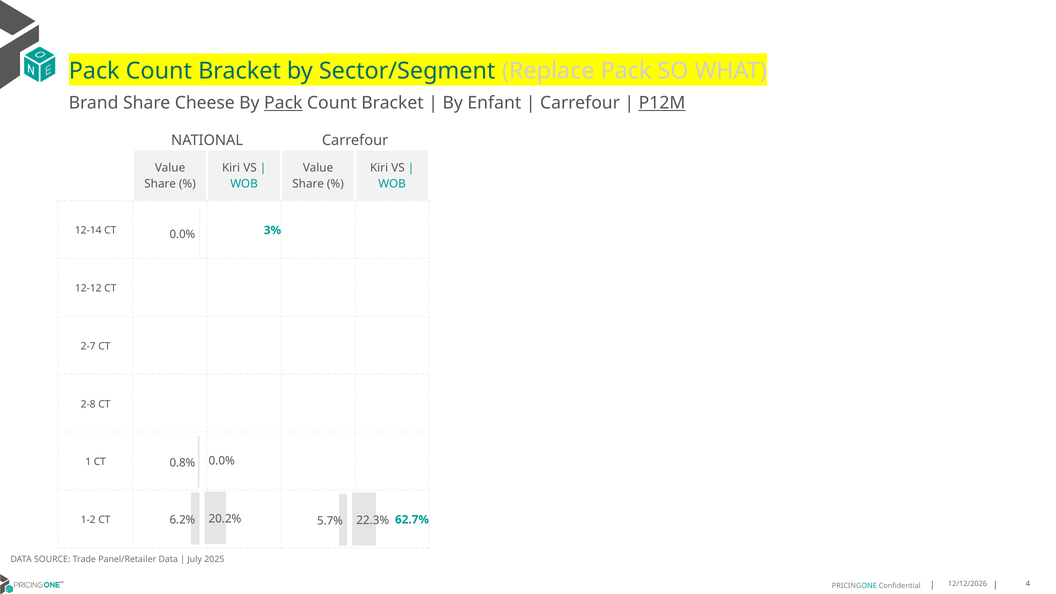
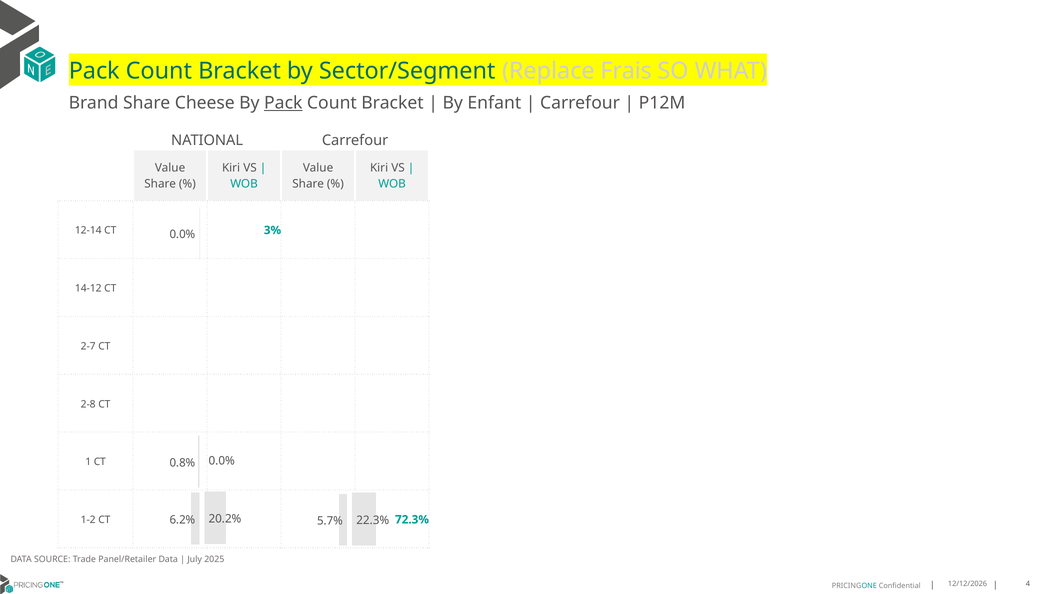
Replace Pack: Pack -> Frais (626, 71)
P12M underline: present -> none (662, 103)
12-12: 12-12 -> 14-12 (88, 288)
62.7%: 62.7% -> 72.3% (412, 520)
